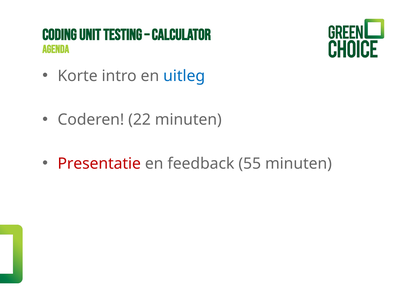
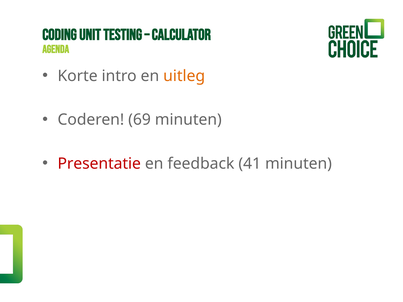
uitleg colour: blue -> orange (184, 76)
22: 22 -> 69 (140, 120)
55: 55 -> 41 (250, 164)
